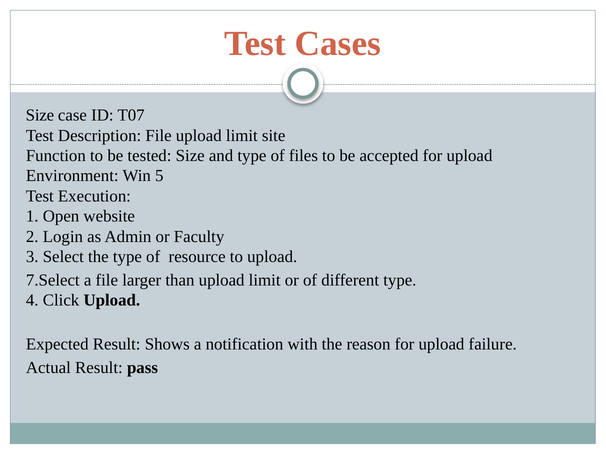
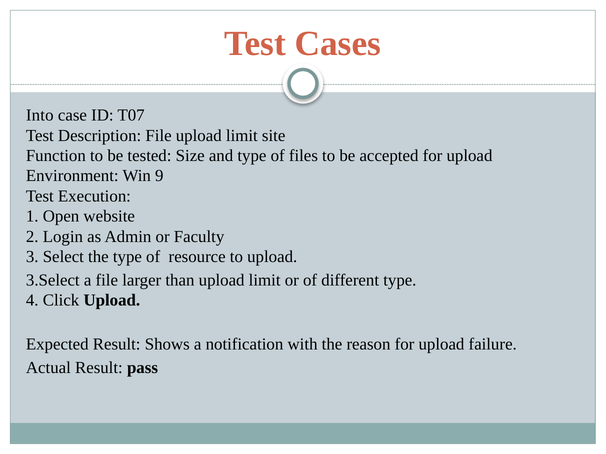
Size: Size -> Into (40, 115)
5: 5 -> 9 (159, 176)
7.Select: 7.Select -> 3.Select (53, 281)
